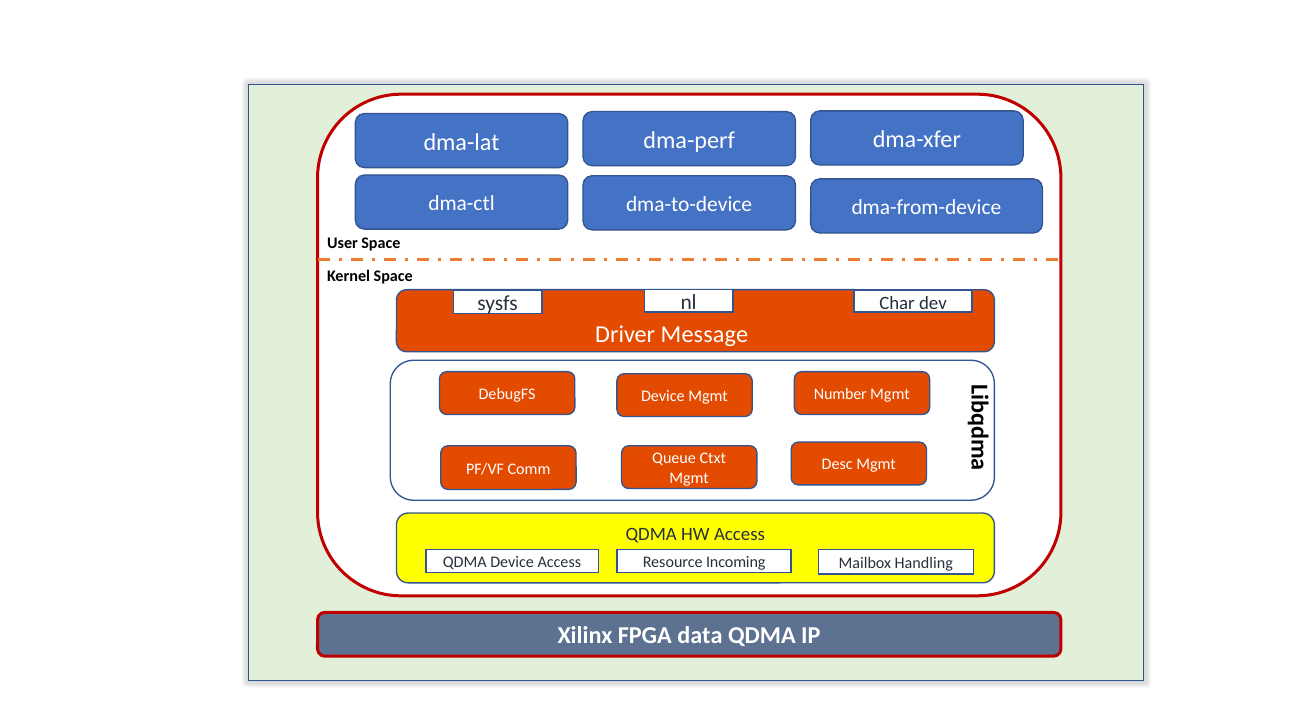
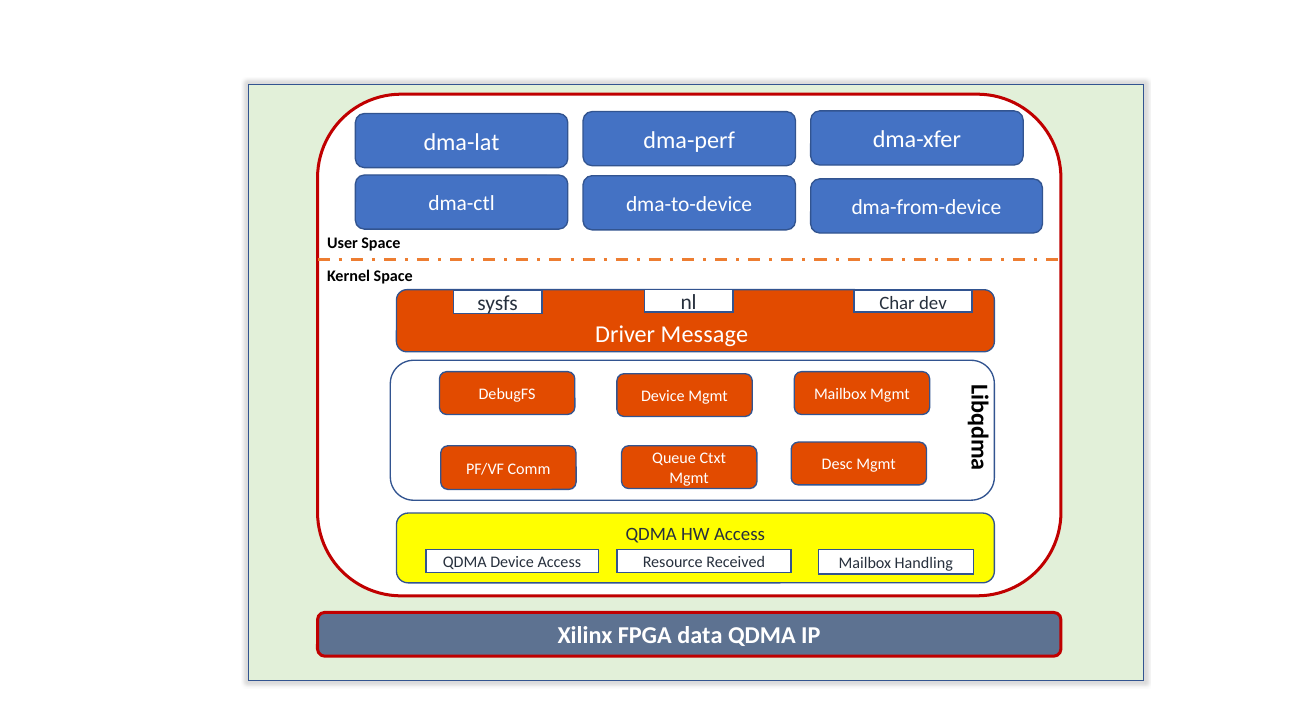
Number: Number -> Mailbox (840, 394)
Incoming: Incoming -> Received (736, 563)
